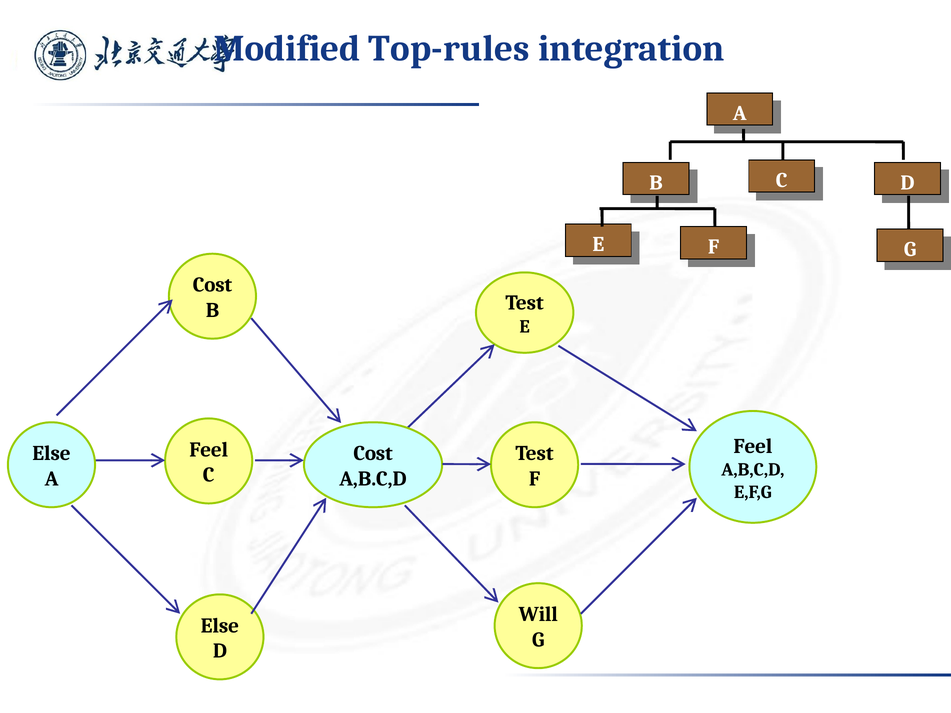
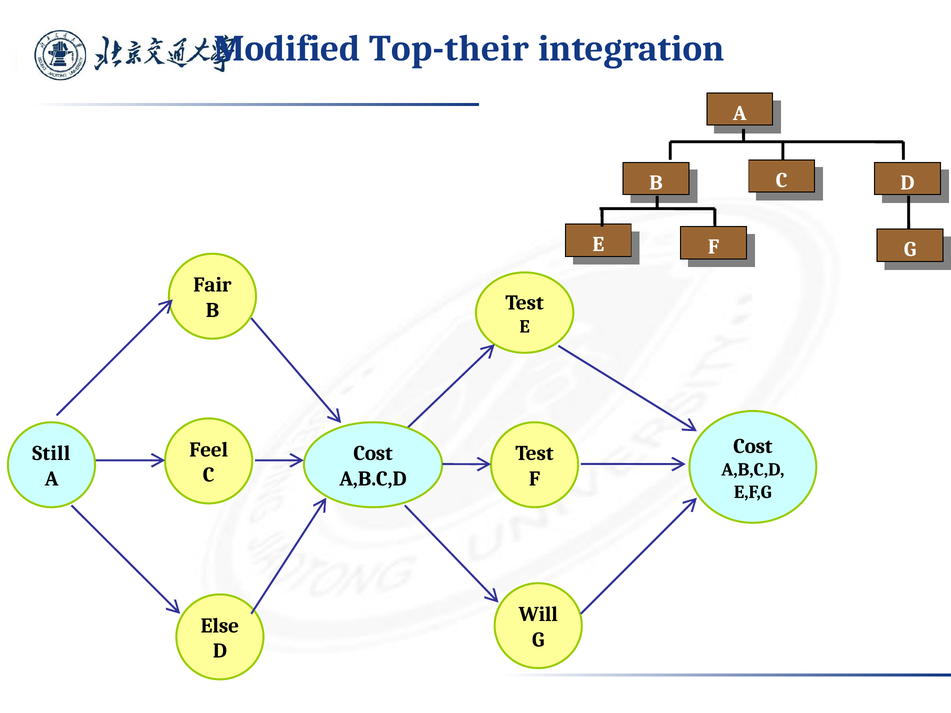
Top-rules: Top-rules -> Top-their (449, 48)
Cost: Cost -> Fair (212, 285)
Feel: Feel -> Cost (753, 446)
Else: Else -> Still (51, 454)
